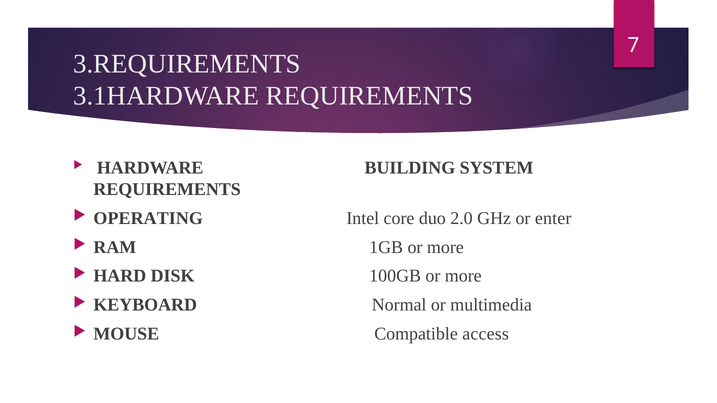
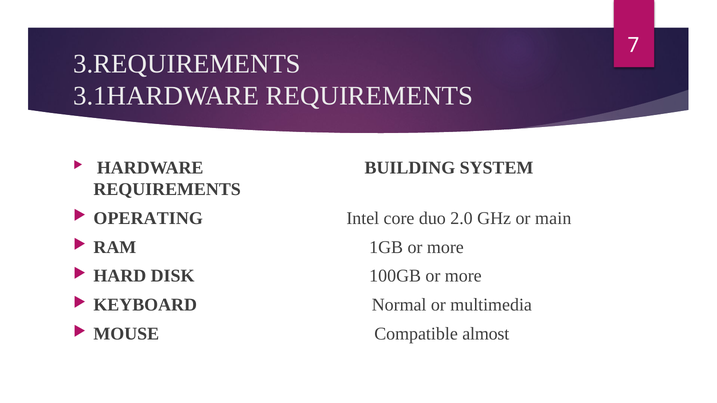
enter: enter -> main (553, 218)
access: access -> almost (486, 334)
